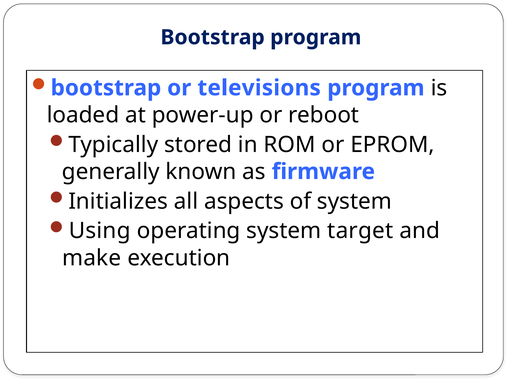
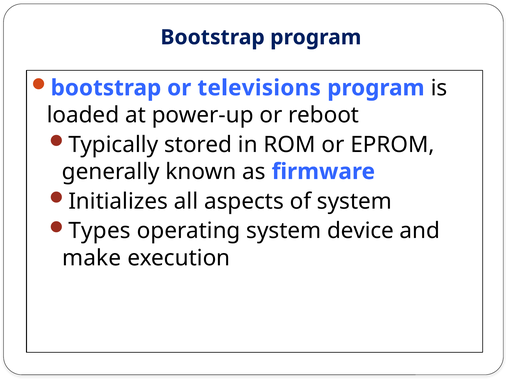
Using: Using -> Types (100, 231)
target: target -> device (360, 231)
